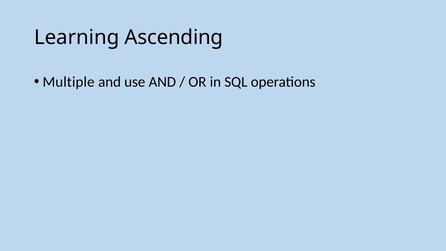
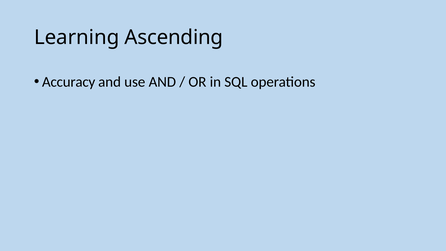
Multiple: Multiple -> Accuracy (69, 82)
